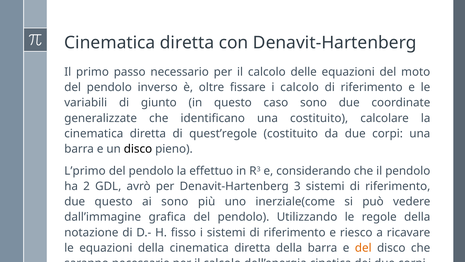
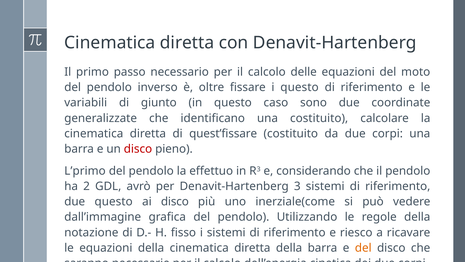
i calcolo: calcolo -> questo (300, 87)
quest’regole: quest’regole -> quest’fissare (223, 133)
disco colour: black -> red (138, 149)
ai sono: sono -> disco (175, 201)
